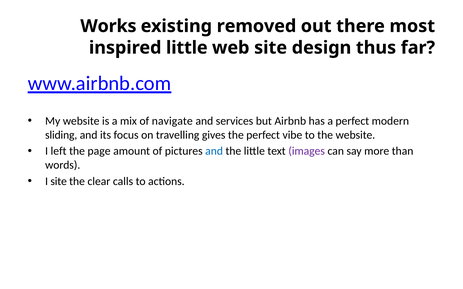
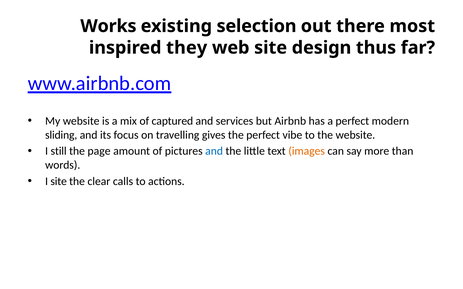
removed: removed -> selection (257, 26)
inspired little: little -> they (187, 48)
navigate: navigate -> captured (172, 121)
left: left -> still (59, 151)
images colour: purple -> orange (307, 151)
